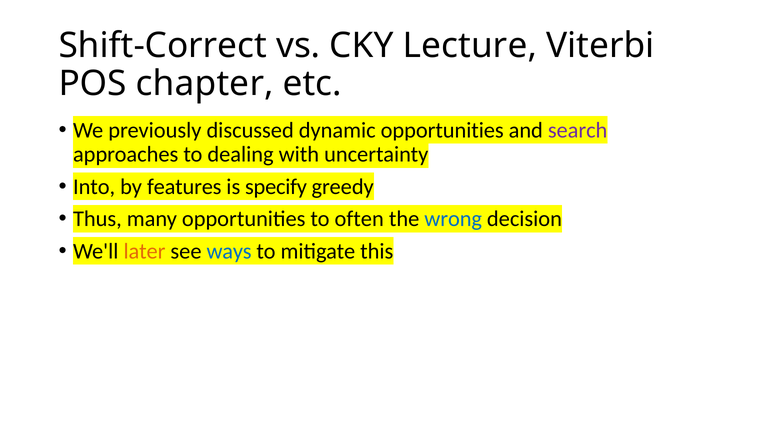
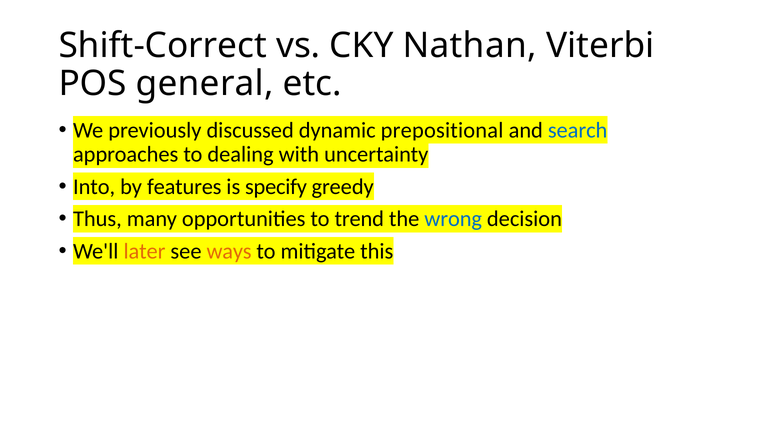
Lecture: Lecture -> Nathan (470, 46)
chapter: chapter -> general (205, 84)
opportunities: opportunities -> prepositional (442, 130)
search colour: purple -> blue (578, 130)
often: often -> trend (359, 219)
ways colour: blue -> orange (229, 251)
